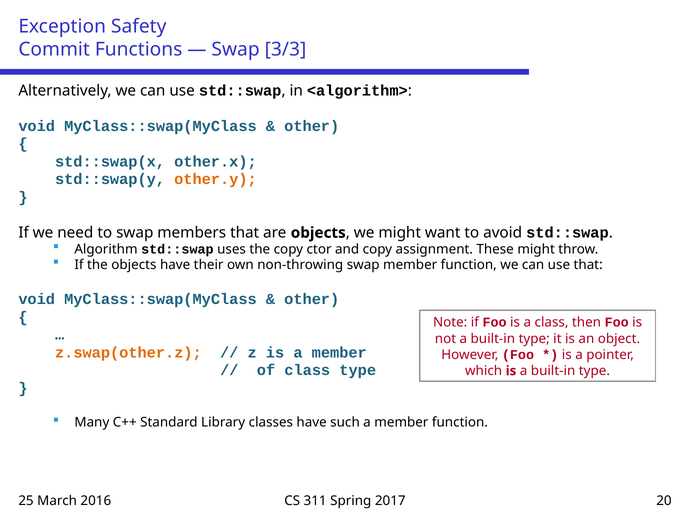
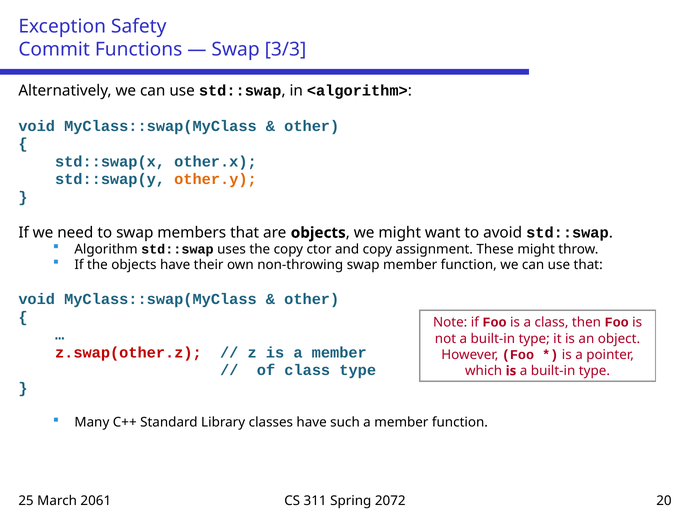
z.swap(other.z colour: orange -> red (128, 353)
2016: 2016 -> 2061 (96, 501)
2017: 2017 -> 2072 (390, 501)
